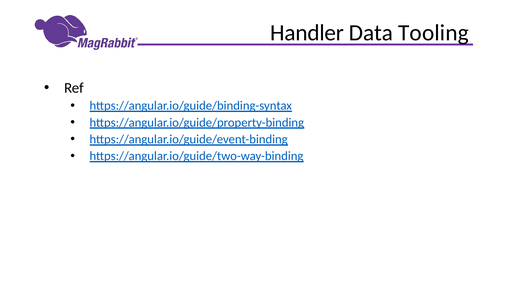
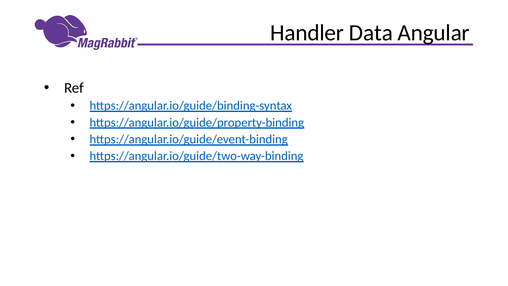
Tooling: Tooling -> Angular (434, 33)
